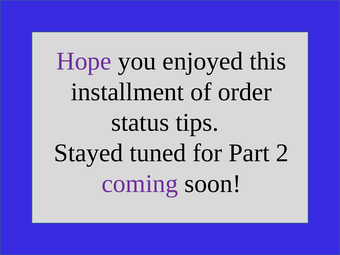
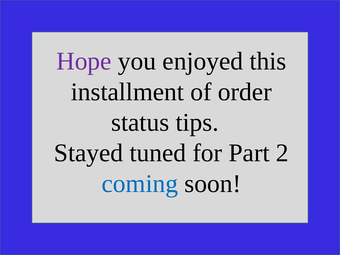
coming colour: purple -> blue (140, 184)
